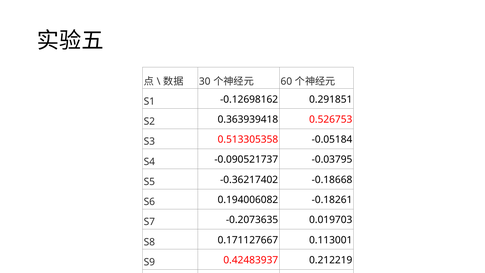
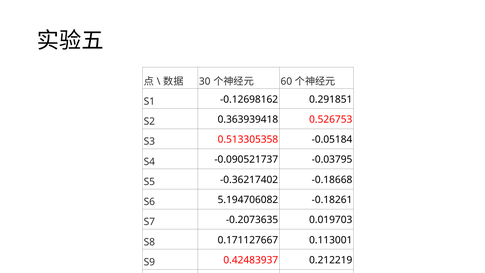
0.194006082: 0.194006082 -> 5.194706082 (248, 200)
